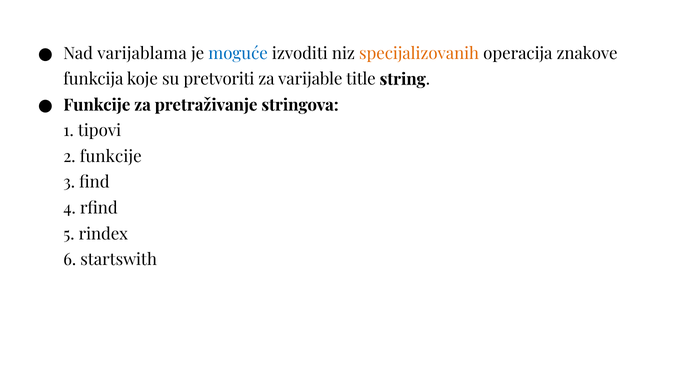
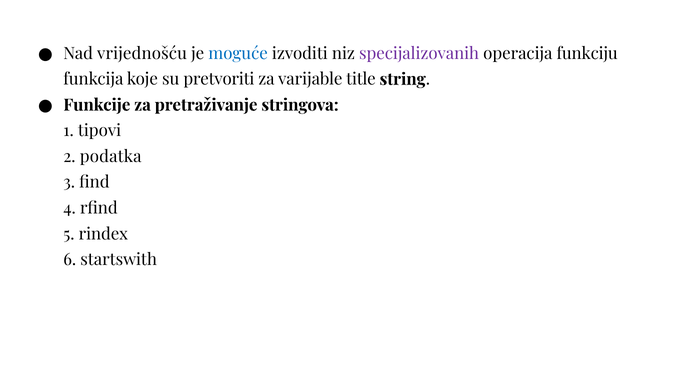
varijablama: varijablama -> vrijednošću (142, 54)
specijalizovanih colour: orange -> purple (419, 54)
znakove: znakove -> funkciju (587, 54)
2 funkcije: funkcije -> podatka (111, 157)
